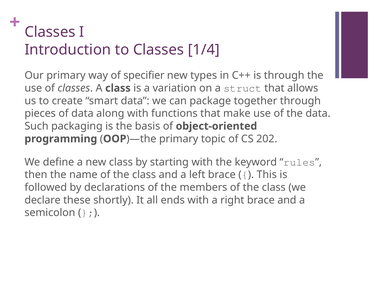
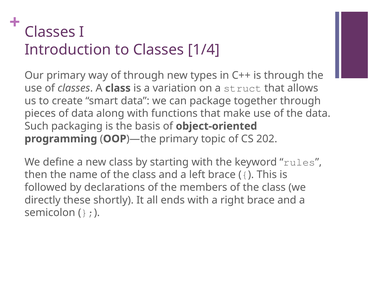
of specifier: specifier -> through (144, 75)
declare: declare -> directly (43, 200)
